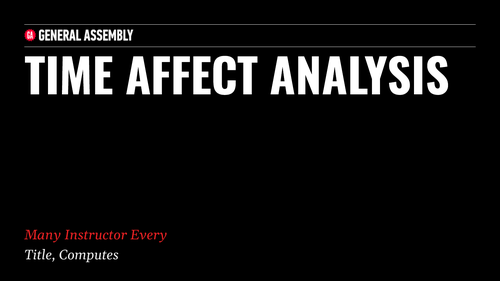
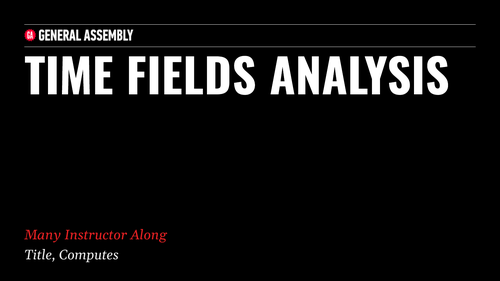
AFFECT: AFFECT -> FIELDS (191, 79)
Every: Every -> Along (149, 235)
